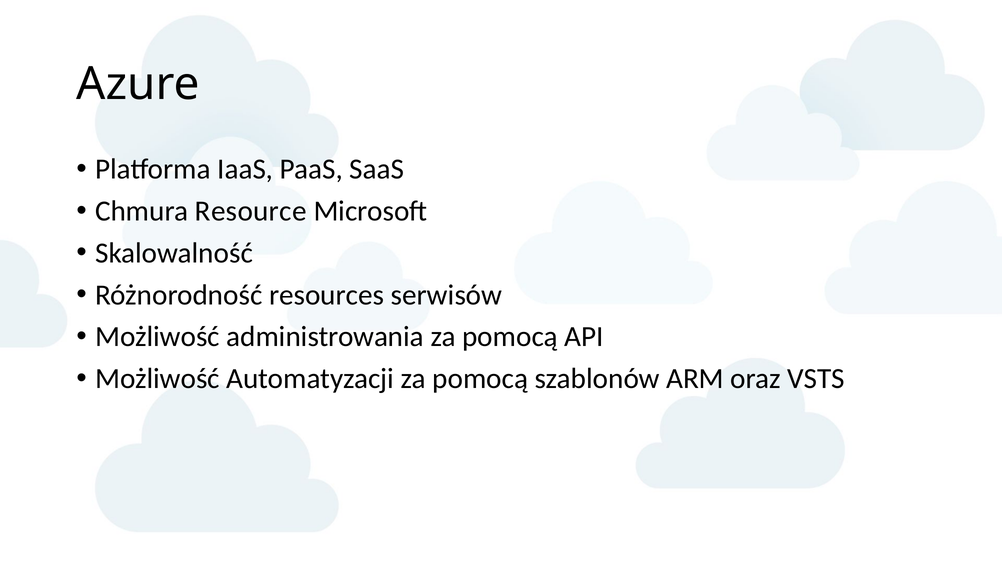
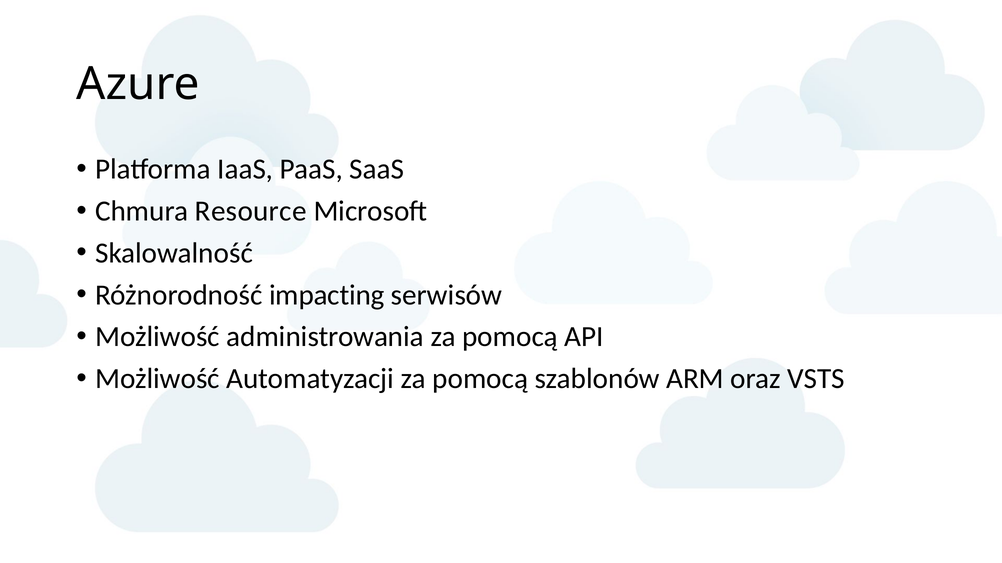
resources: resources -> impacting (327, 295)
